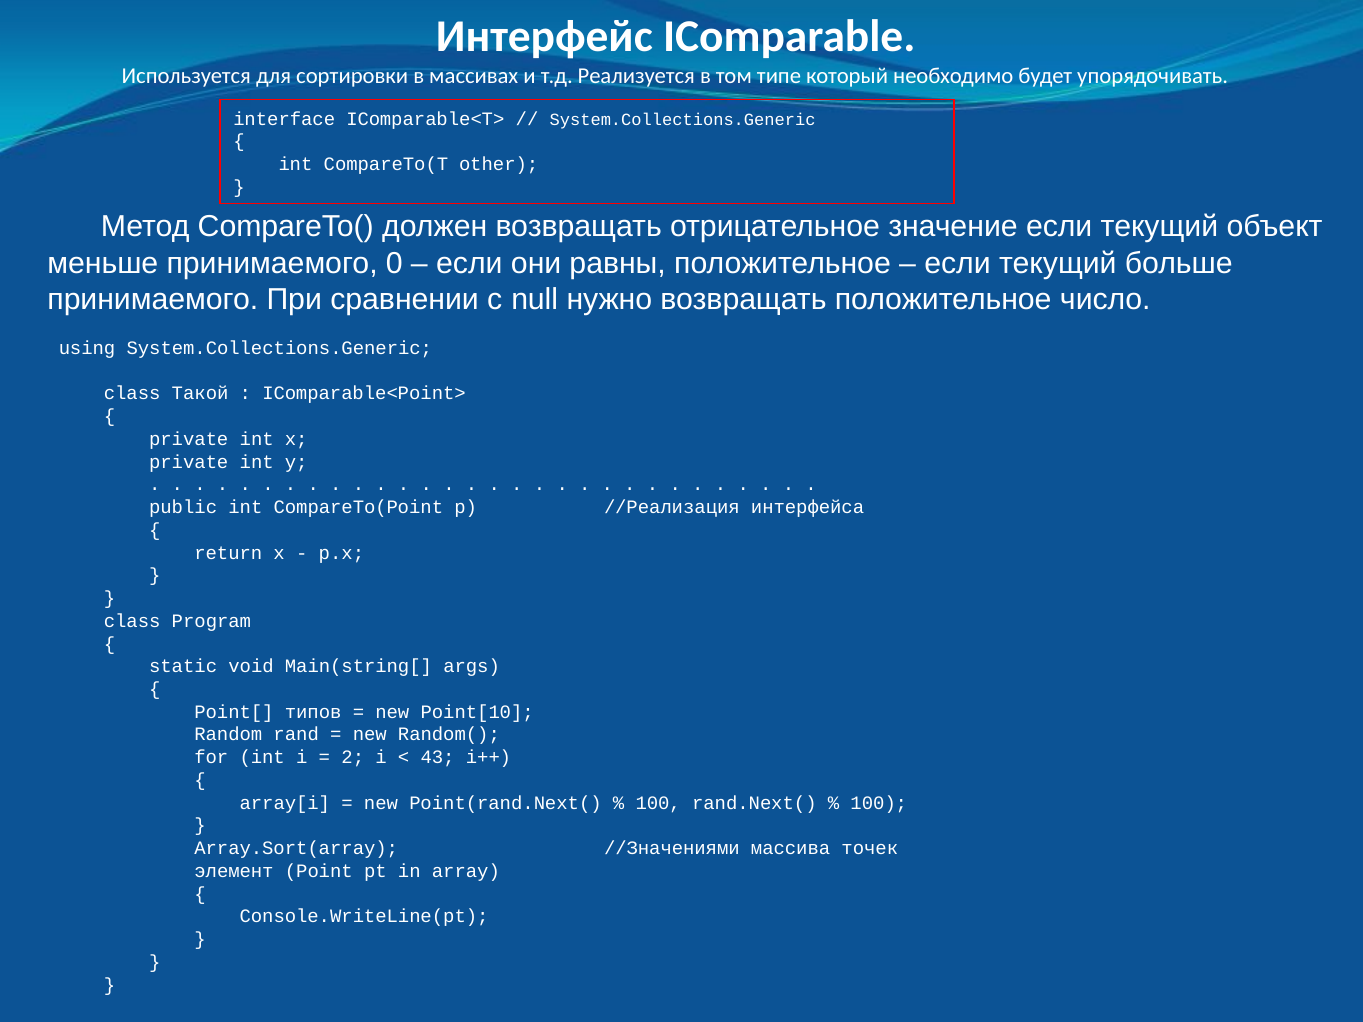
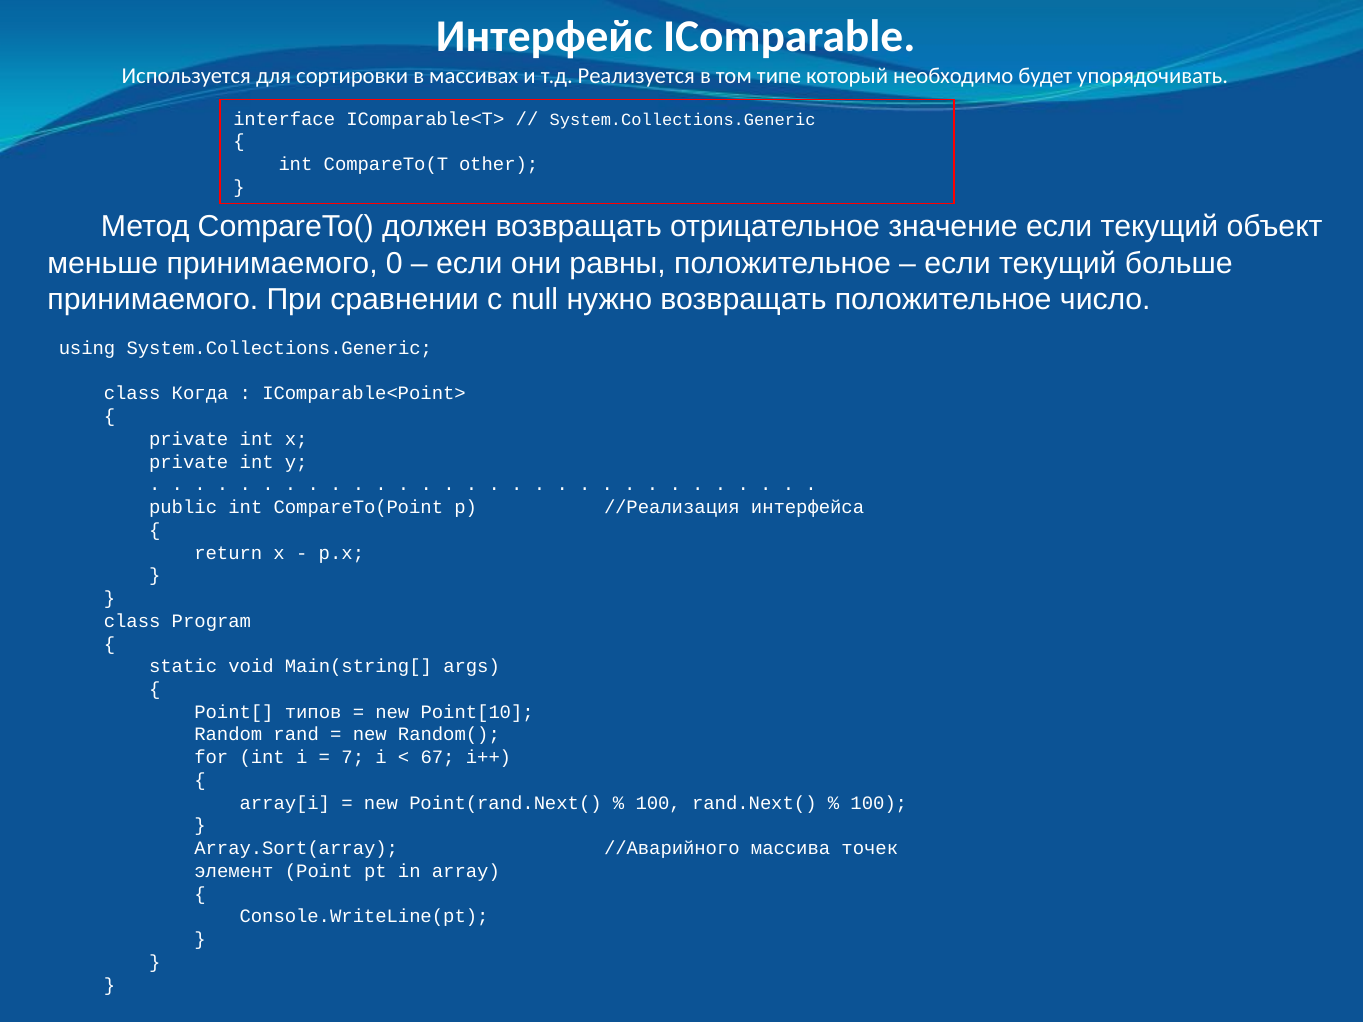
Такой: Такой -> Когда (200, 394)
2: 2 -> 7 (353, 758)
43: 43 -> 67 (438, 758)
//Значениями: //Значениями -> //Аварийного (672, 849)
